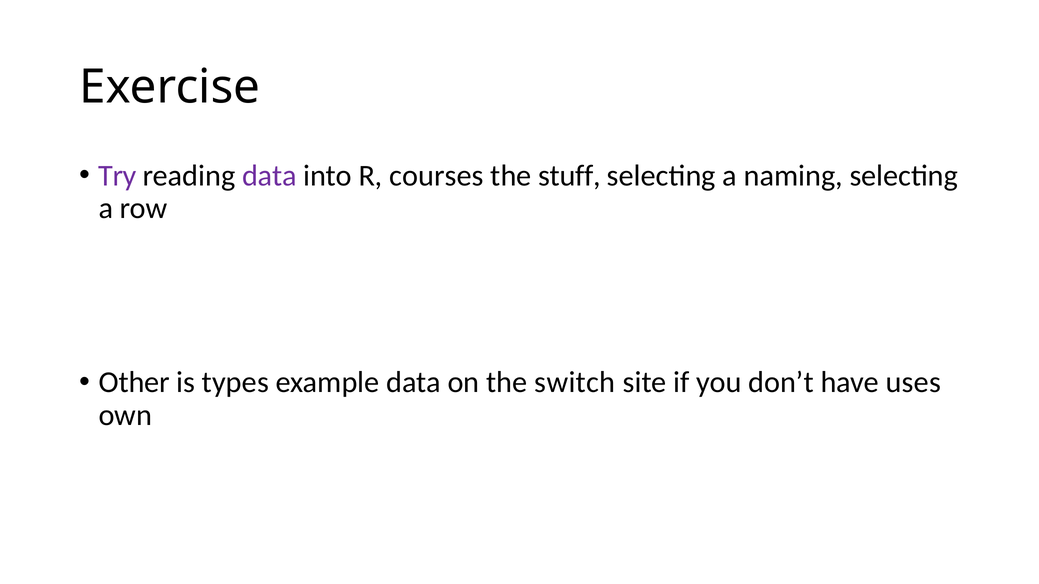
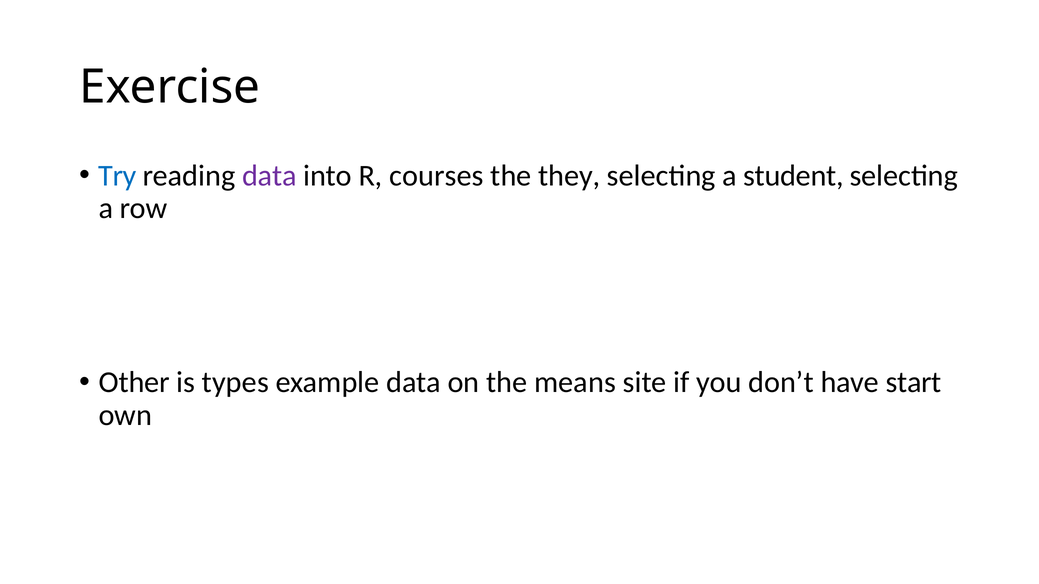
Try colour: purple -> blue (117, 176)
stuff: stuff -> they (569, 176)
naming: naming -> student (793, 176)
switch: switch -> means (575, 383)
uses: uses -> start (914, 383)
